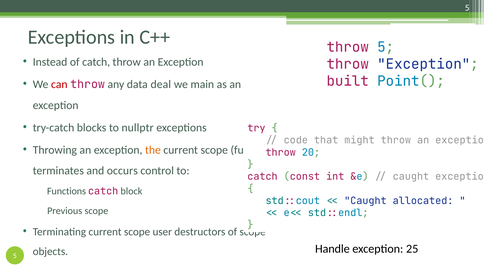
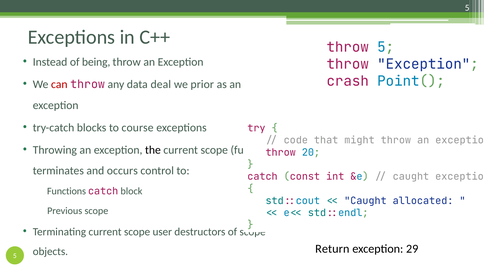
of catch: catch -> being (96, 62)
built: built -> crash (348, 81)
main: main -> prior (202, 84)
nullptr: nullptr -> course (138, 128)
the colour: orange -> black (153, 150)
Handle: Handle -> Return (332, 249)
25: 25 -> 29 (412, 249)
